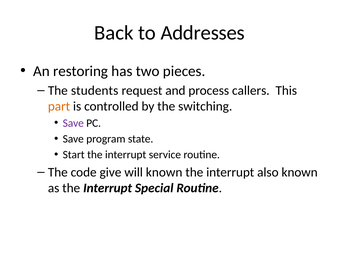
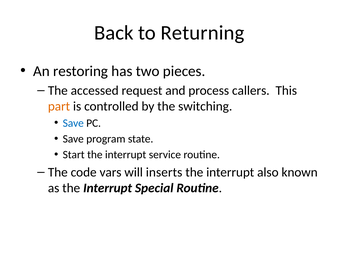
Addresses: Addresses -> Returning (202, 33)
students: students -> accessed (95, 91)
Save colour: purple -> blue (73, 123)
give: give -> vars (111, 172)
will known: known -> inserts (164, 172)
